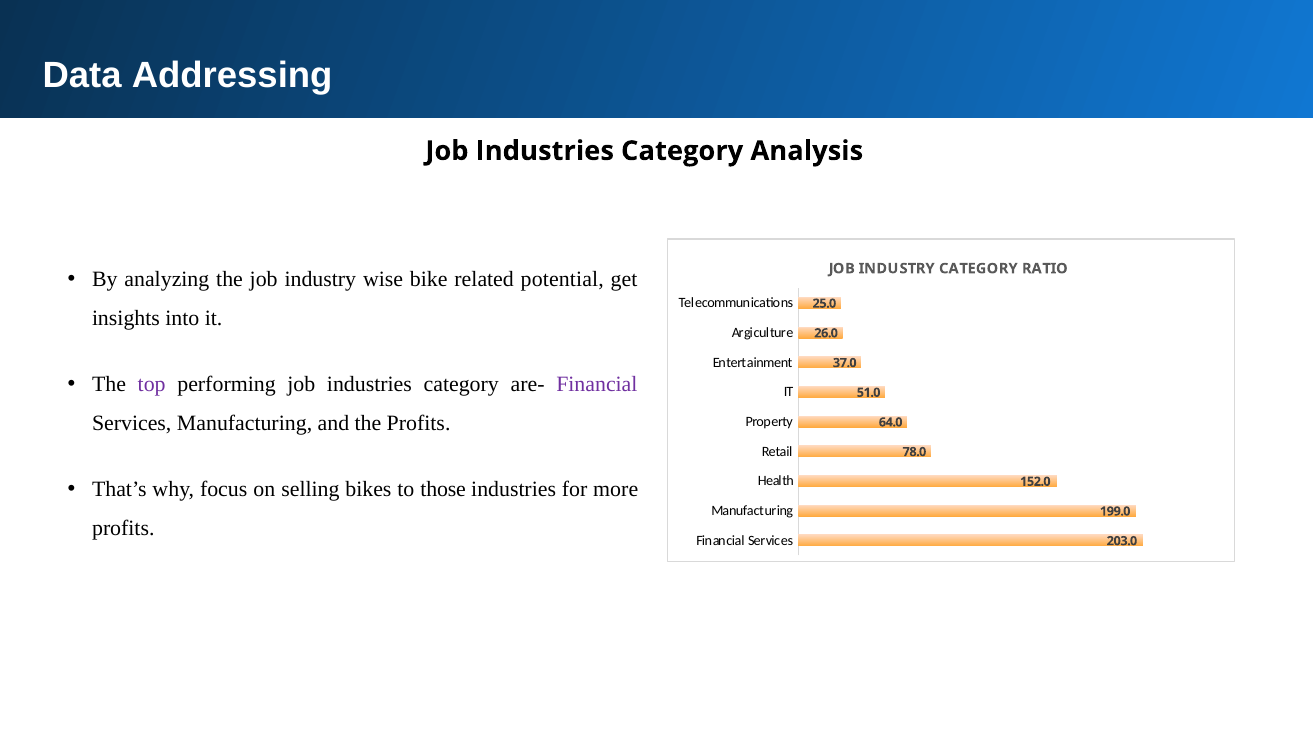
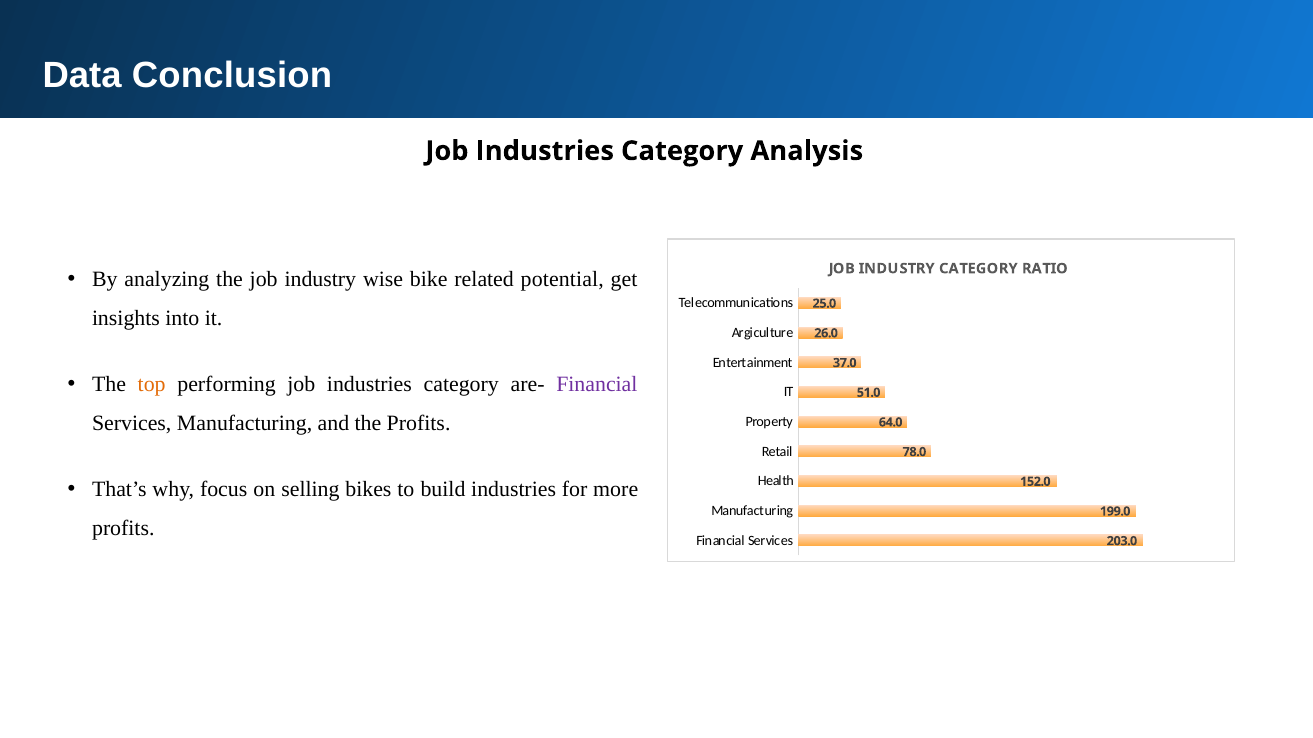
Addressing: Addressing -> Conclusion (232, 75)
top colour: purple -> orange (152, 385)
those: those -> build (443, 490)
